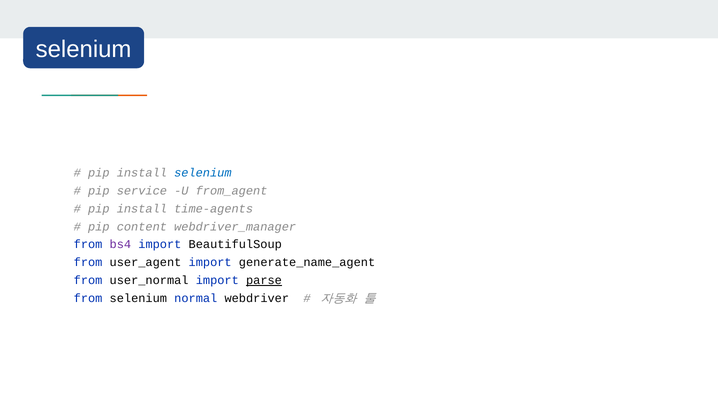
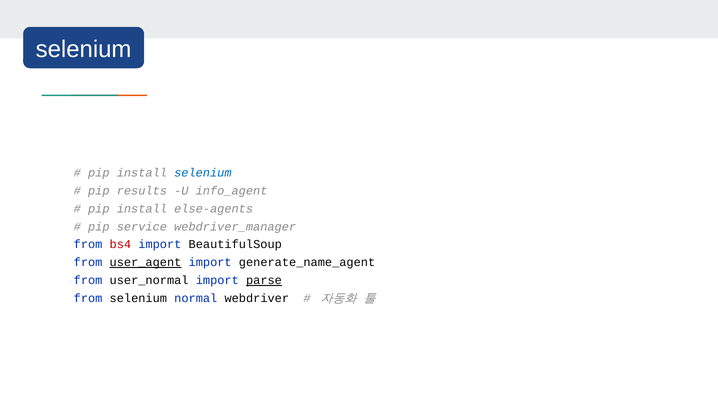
service: service -> results (142, 191)
from_agent: from_agent -> info_agent (232, 191)
time-agents: time-agents -> else-agents (214, 209)
content: content -> service (142, 226)
bs4 colour: purple -> red (120, 244)
user_agent underline: none -> present (145, 262)
